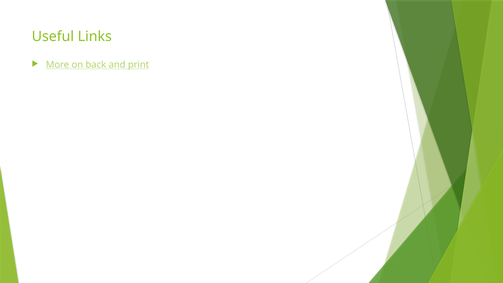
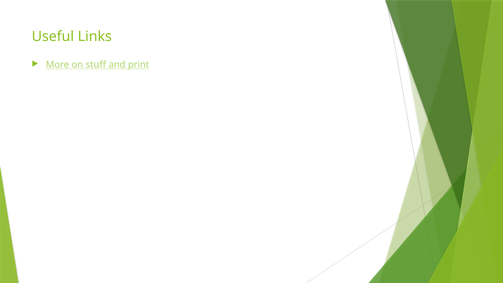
back: back -> stuff (96, 65)
